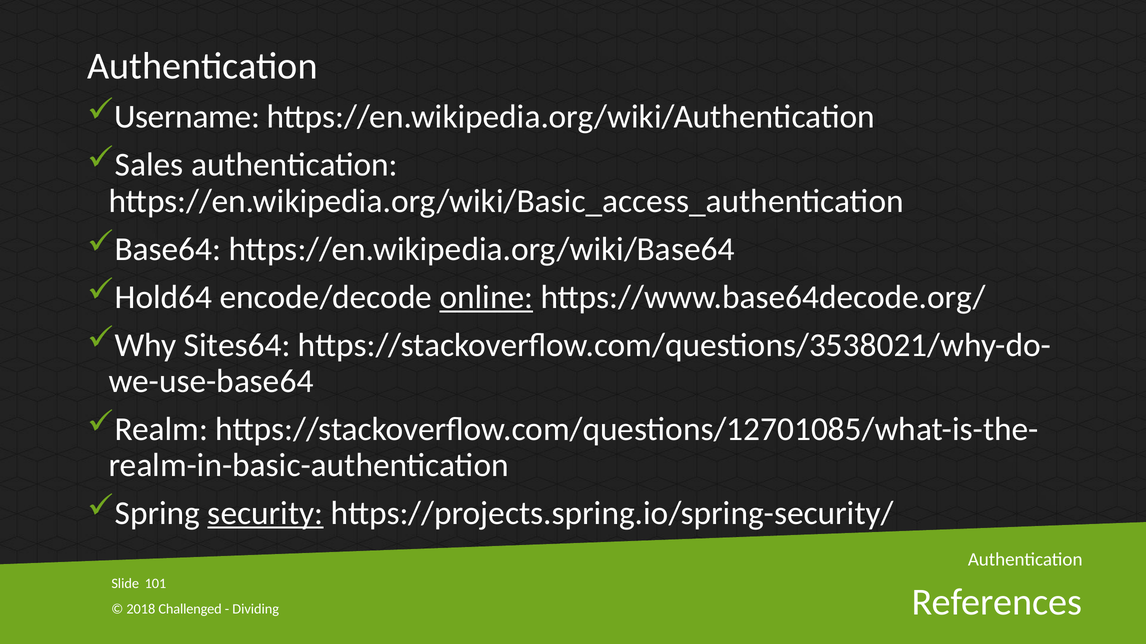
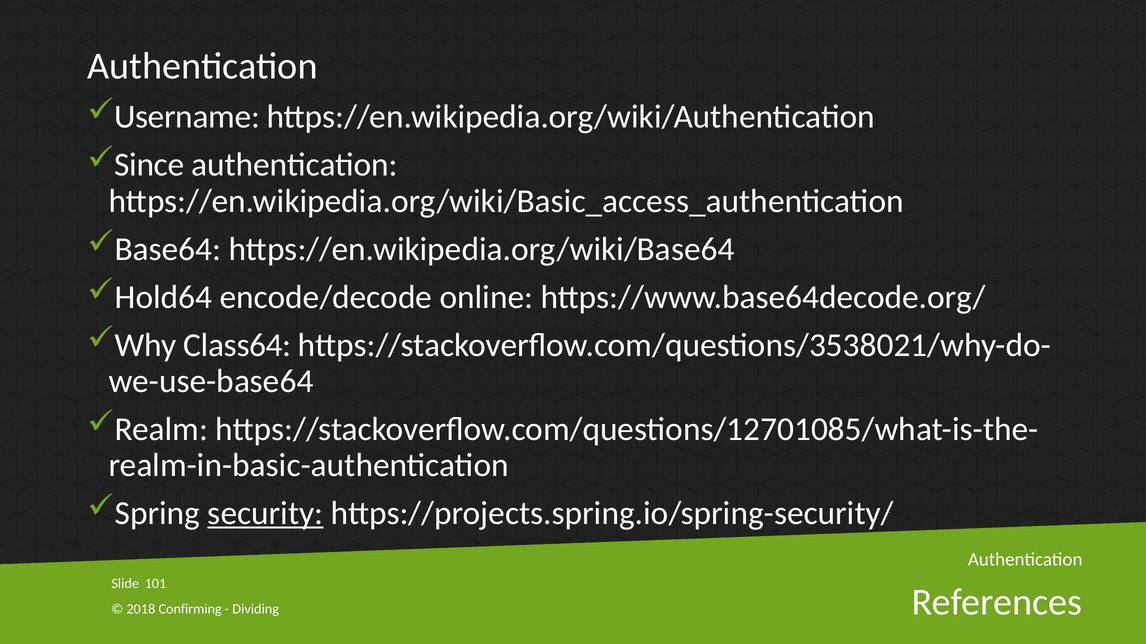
Sales: Sales -> Since (149, 165)
online underline: present -> none (486, 297)
Sites64: Sites64 -> Class64 (237, 345)
Challenged: Challenged -> Confirming (190, 609)
